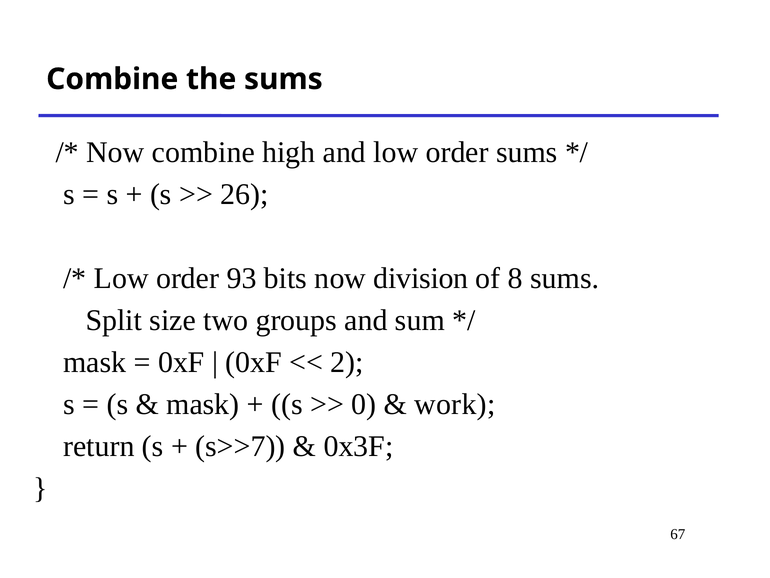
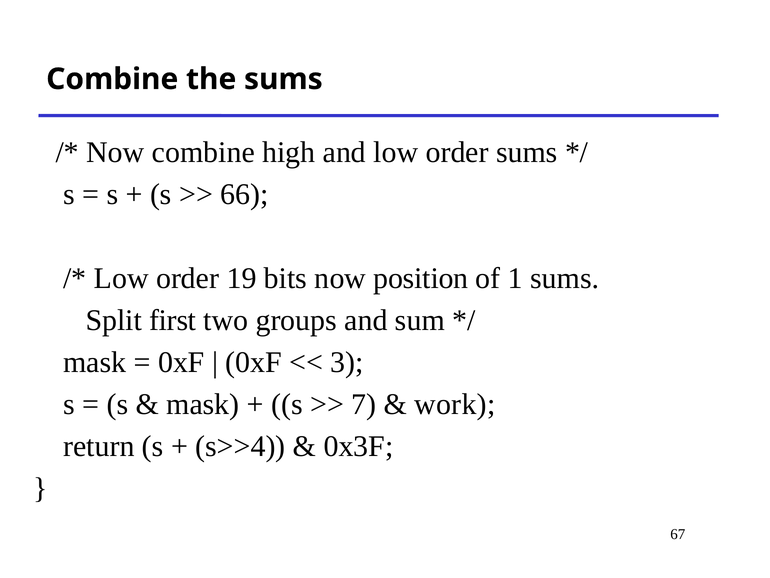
26: 26 -> 66 (244, 194)
93: 93 -> 19 (242, 278)
division: division -> position (421, 278)
8: 8 -> 1 (515, 278)
size: size -> first (173, 320)
2: 2 -> 3 (347, 362)
0: 0 -> 7 (364, 404)
s>>7: s>>7 -> s>>4 (240, 446)
